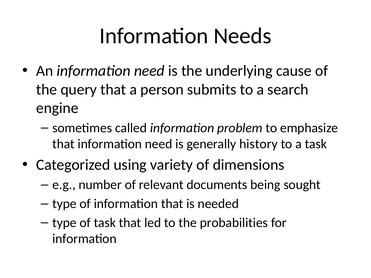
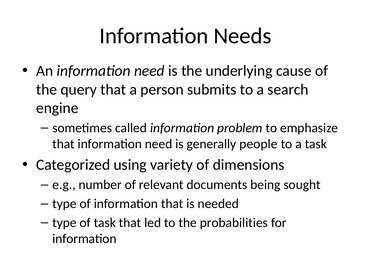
history: history -> people (258, 144)
